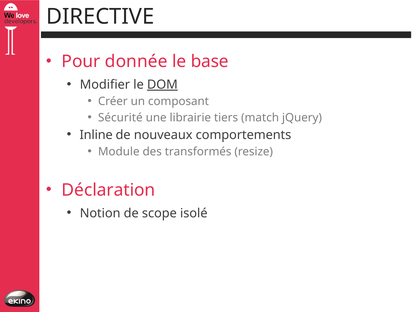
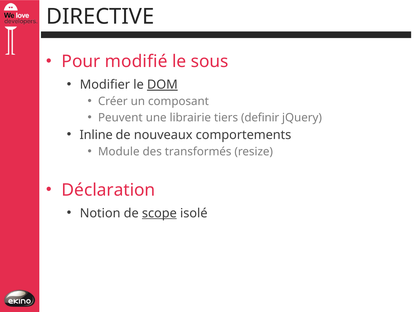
donnée: donnée -> modifié (136, 62)
base: base -> sous (210, 62)
Sécurité: Sécurité -> Peuvent (120, 118)
match: match -> definir (260, 118)
scope underline: none -> present (159, 213)
